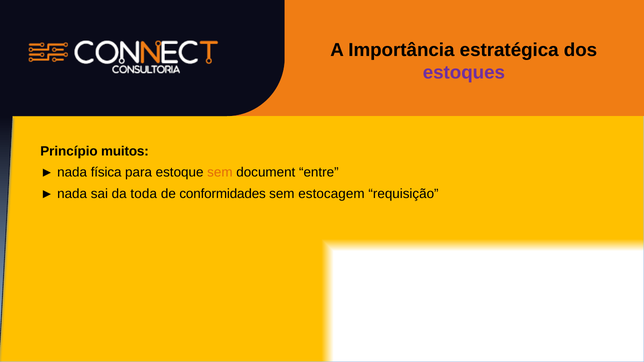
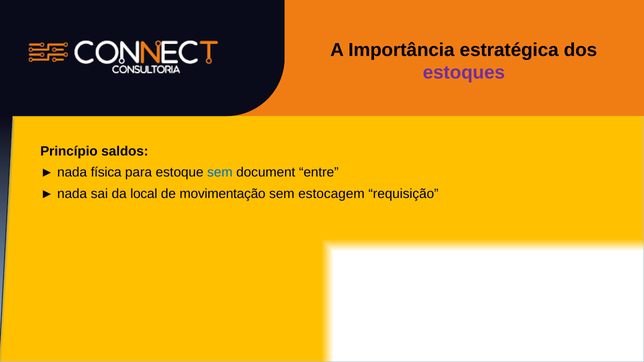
muitos: muitos -> saldos (125, 151)
sem colour: orange -> blue (220, 173)
toda: toda -> local (144, 194)
conformidades: conformidades -> movimentação (223, 194)
